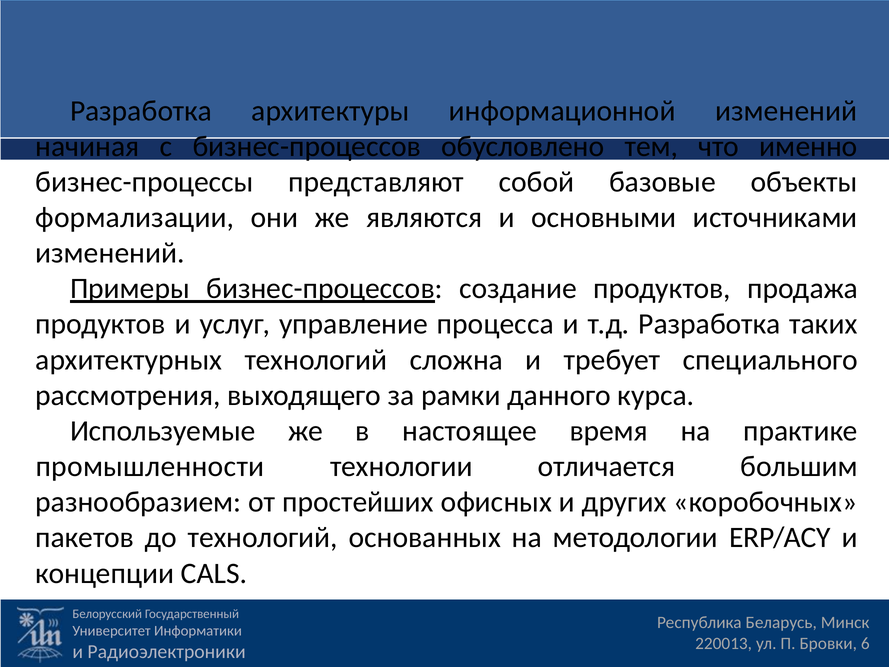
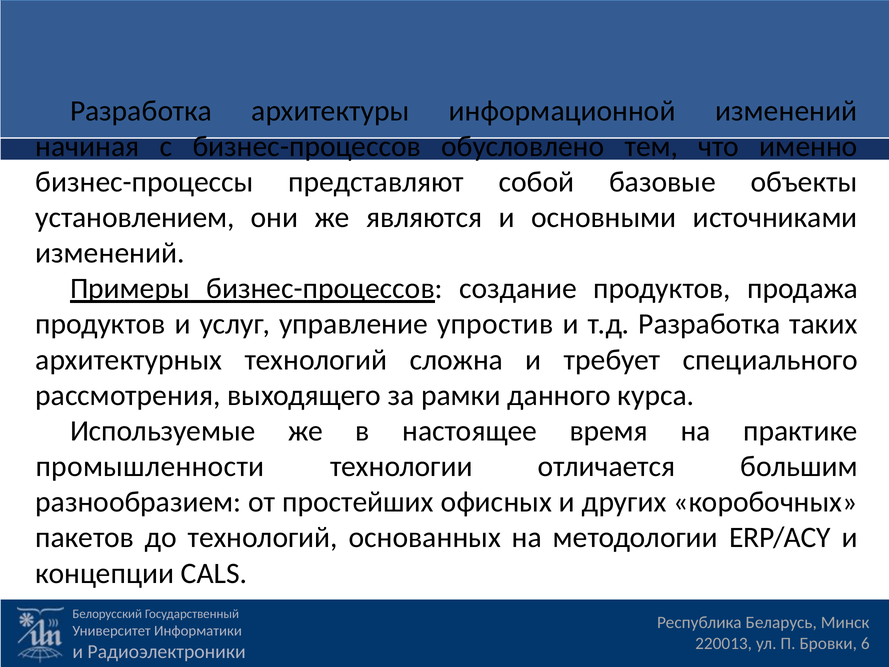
формализации: формализации -> установлением (135, 217)
процесса: процесса -> упростив (495, 324)
